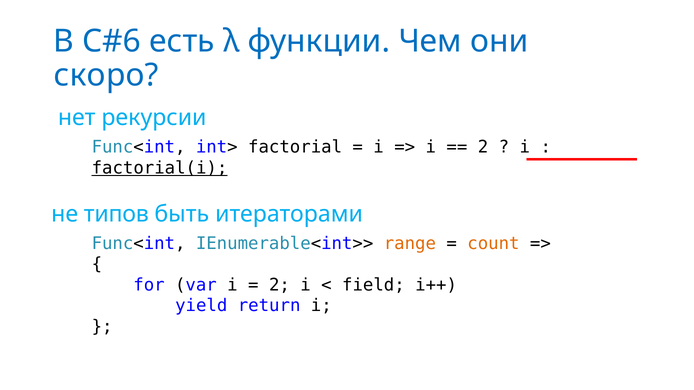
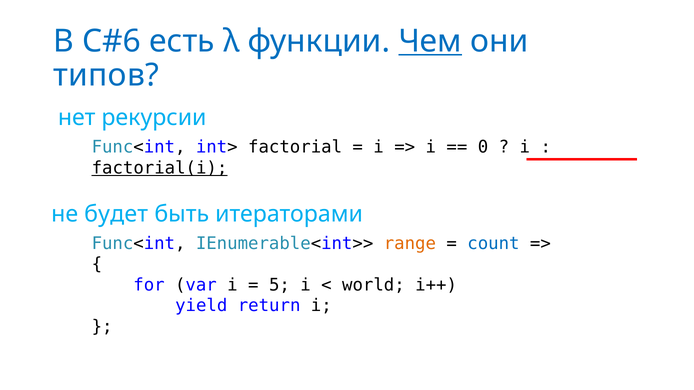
Чем underline: none -> present (430, 41)
скоро: скоро -> типов (106, 76)
2: 2 -> 0 (483, 147)
типов: типов -> будет (116, 214)
count colour: orange -> blue (493, 244)
2: 2 -> 5 (279, 285)
field: field -> world (373, 285)
